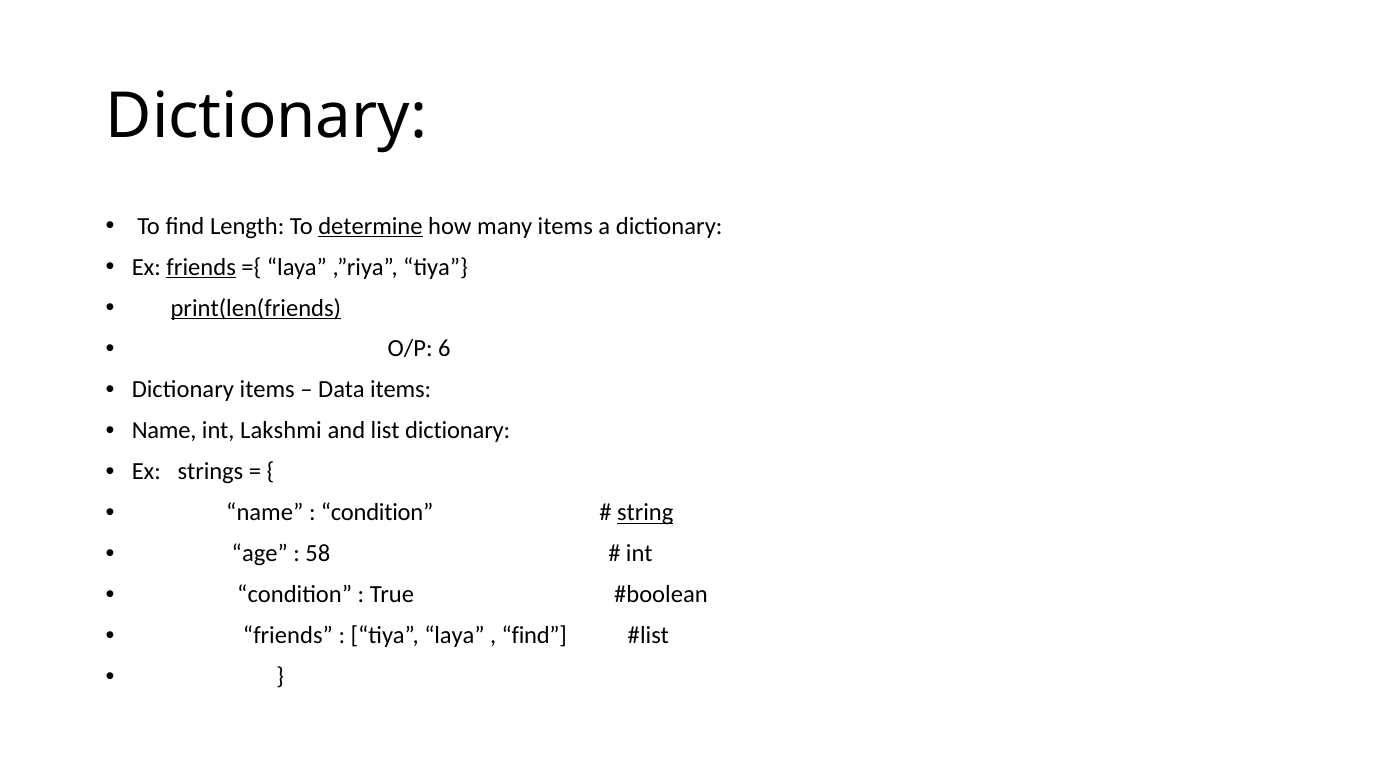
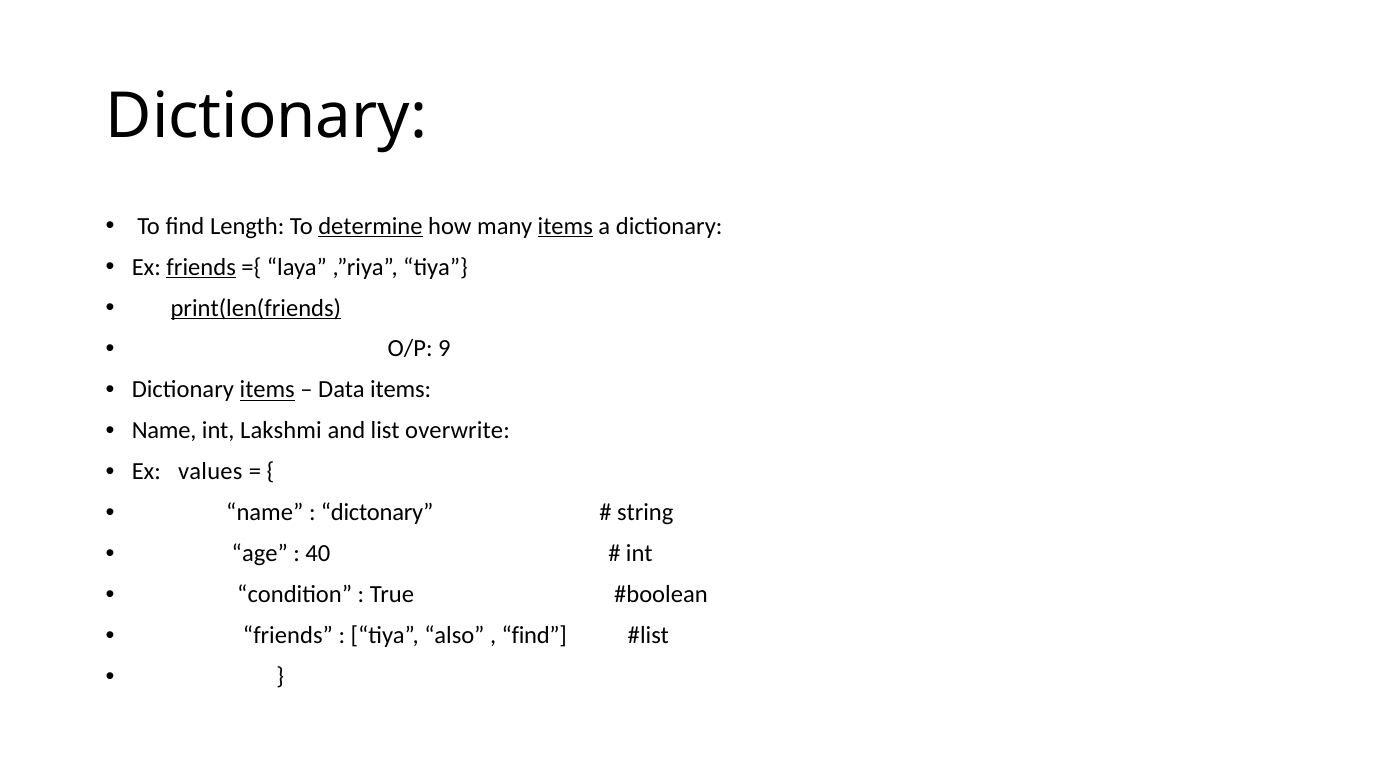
items underline: none -> present (565, 226)
6: 6 -> 9 (444, 349)
items underline: none -> present (267, 390)
list dictionary: dictionary -> overwrite (458, 431)
strings: strings -> values (210, 472)
condition: condition -> dictonary (377, 513)
string underline: present -> none (645, 513)
58: 58 -> 40 (318, 554)
tiya laya: laya -> also (454, 636)
